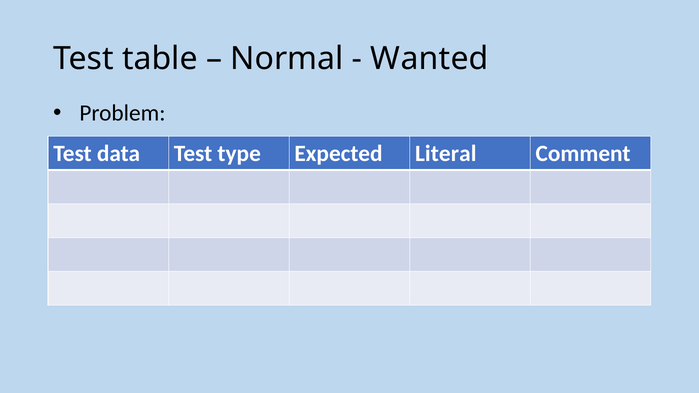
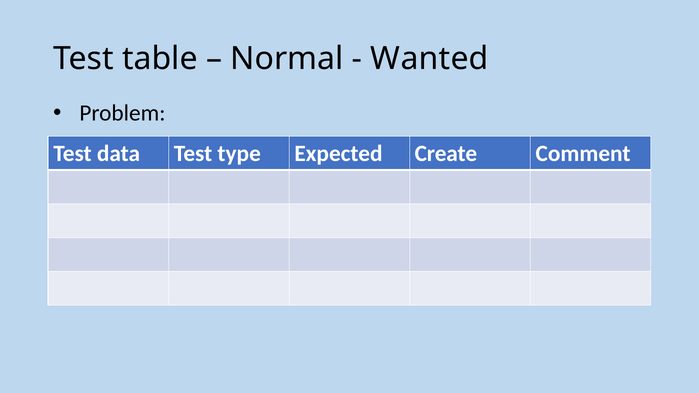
Literal: Literal -> Create (446, 154)
